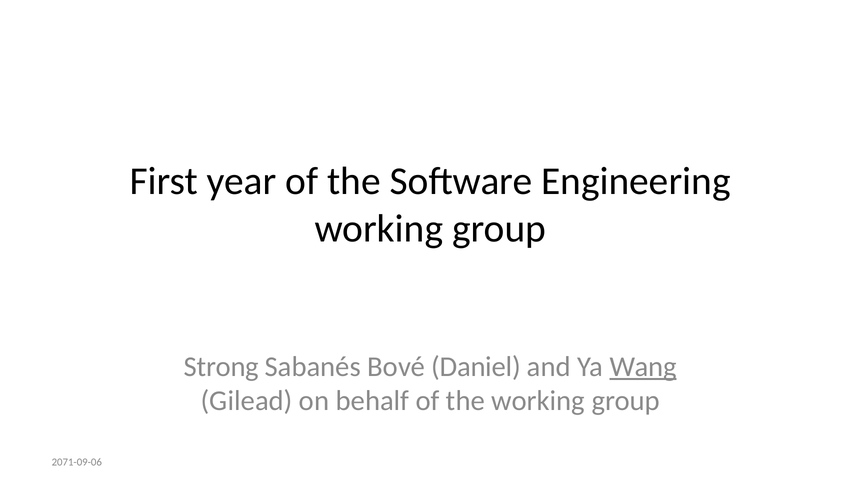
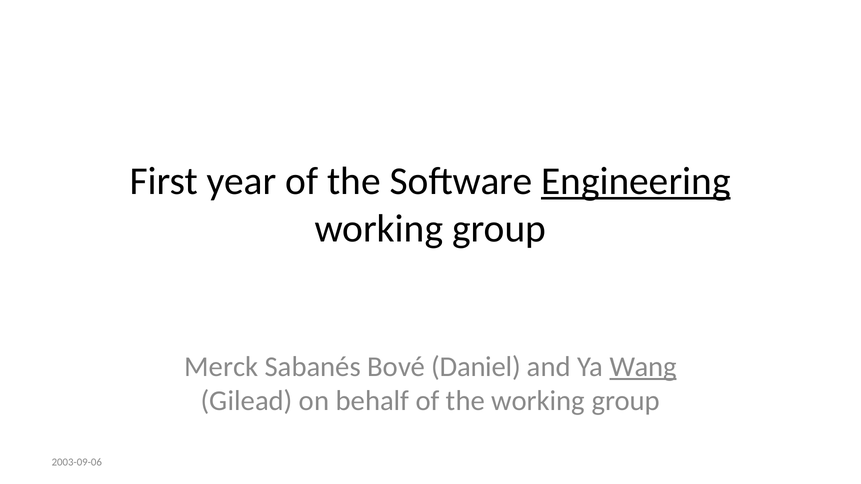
Engineering underline: none -> present (636, 181)
Strong: Strong -> Merck (221, 367)
2071-09-06: 2071-09-06 -> 2003-09-06 (77, 463)
